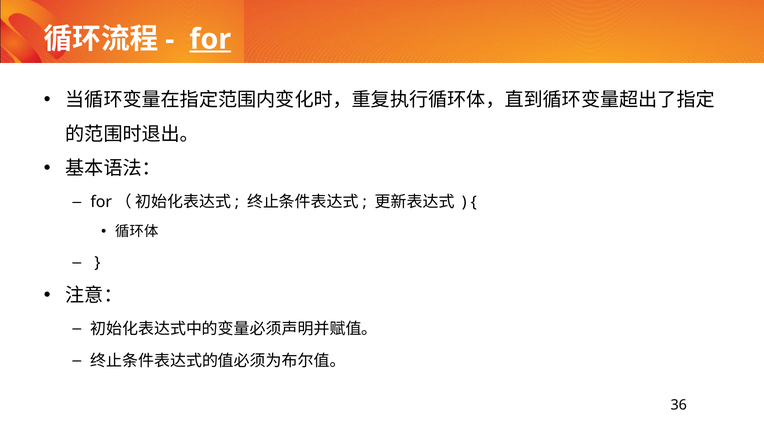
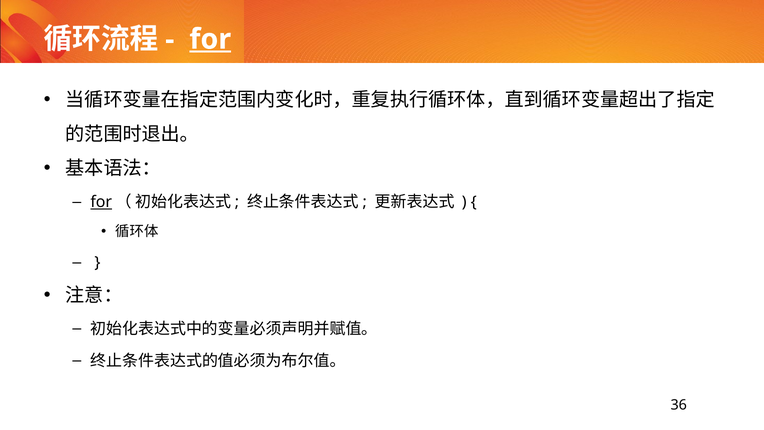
for underline: none -> present (101, 202)
